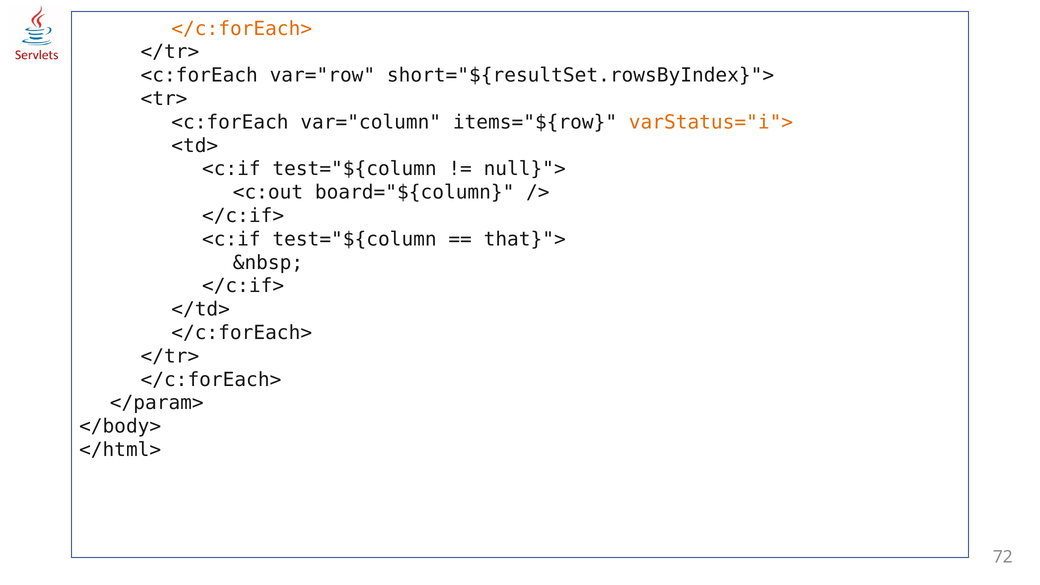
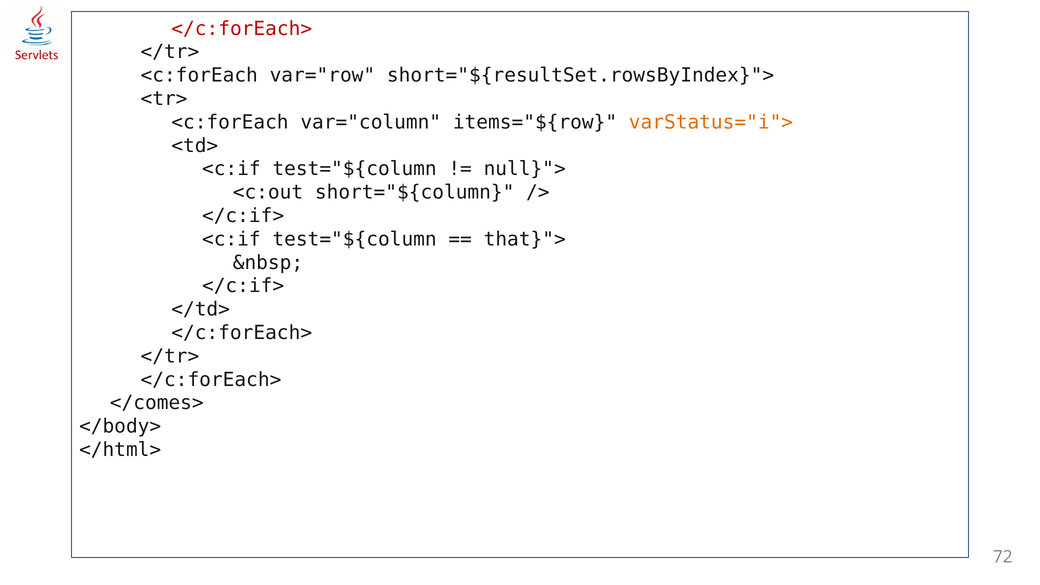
</c:forEach> colour: orange -> red (242, 29)
board="${column: board="${column -> short="${column (415, 192)
</param>: </param> -> </comes> (157, 403)
